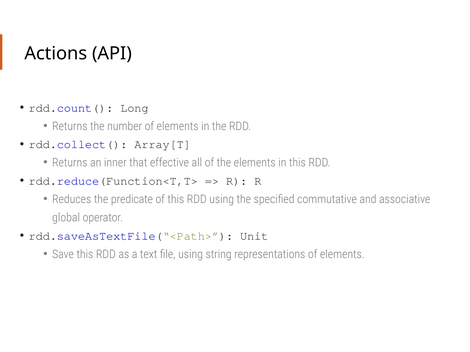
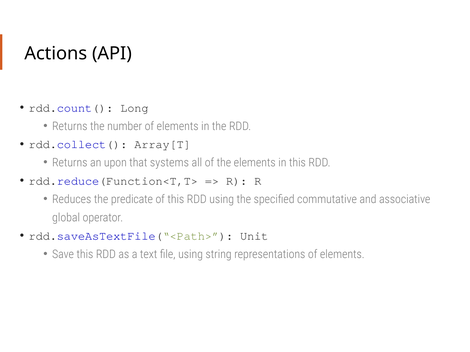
inner: inner -> upon (115, 163)
effective: effective -> systems (169, 163)
